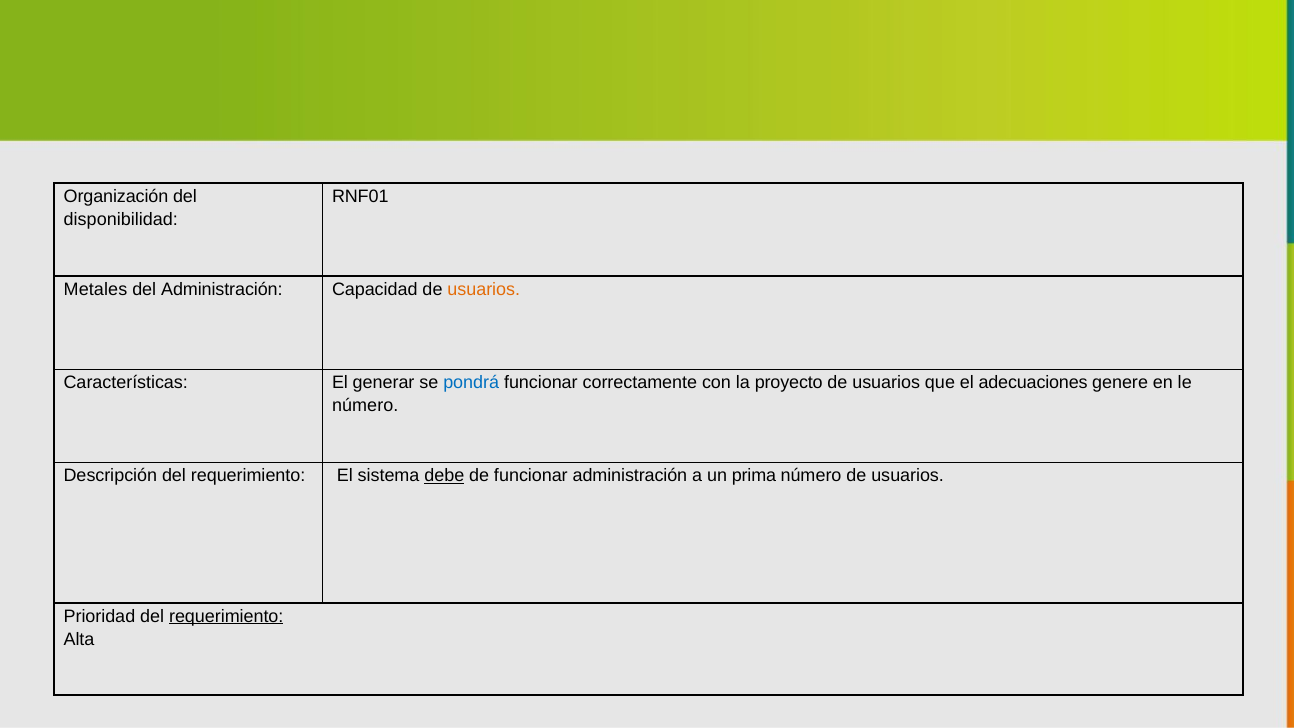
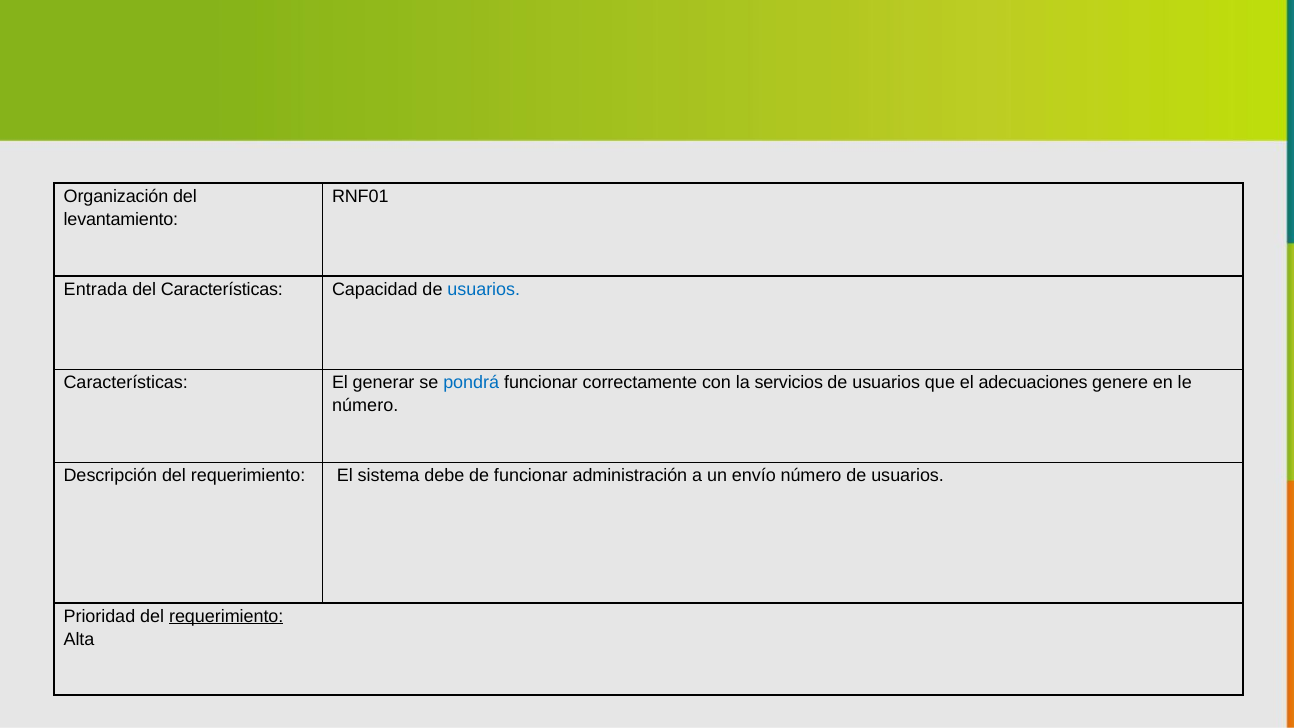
disponibilidad: disponibilidad -> levantamiento (121, 219)
Metales: Metales -> Entrada (95, 289)
del Administración: Administración -> Características (222, 289)
usuarios colour: orange -> blue (484, 289)
proyecto: proyecto -> servicios (789, 383)
debe underline: present -> none (444, 476)
prima: prima -> envío (754, 476)
